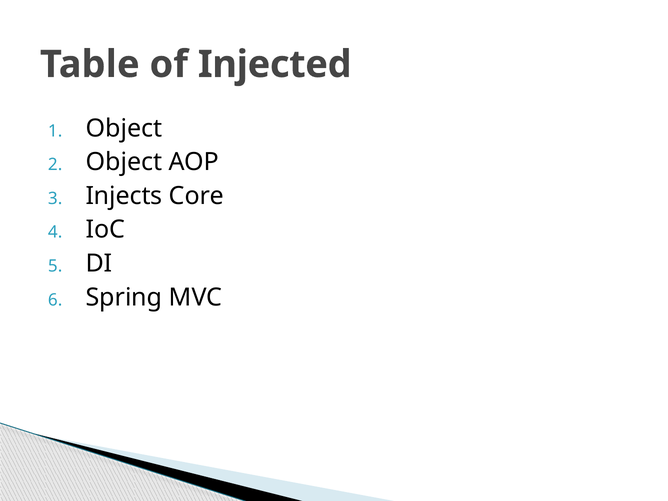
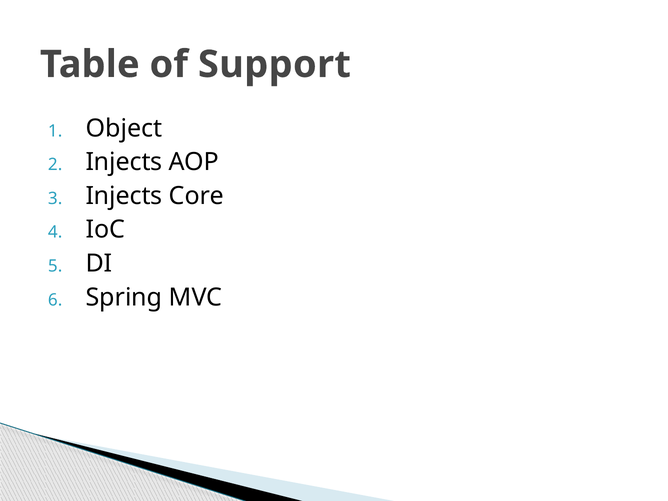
Injected: Injected -> Support (274, 64)
Object: Object -> Injects (124, 162)
